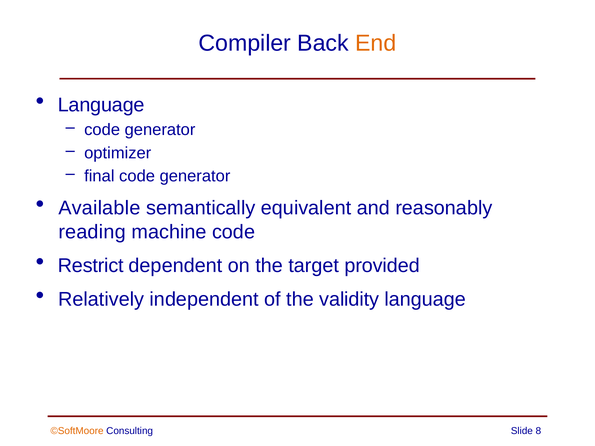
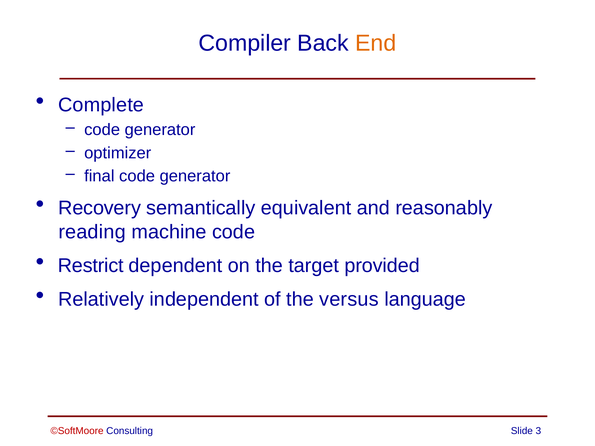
Language: Language -> Complete (101, 105)
Available: Available -> Recovery (100, 208)
validity: validity -> versus (349, 299)
©SoftMoore colour: orange -> red (77, 431)
8: 8 -> 3 (538, 431)
